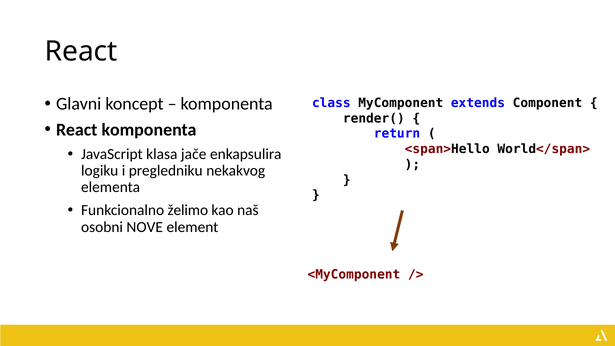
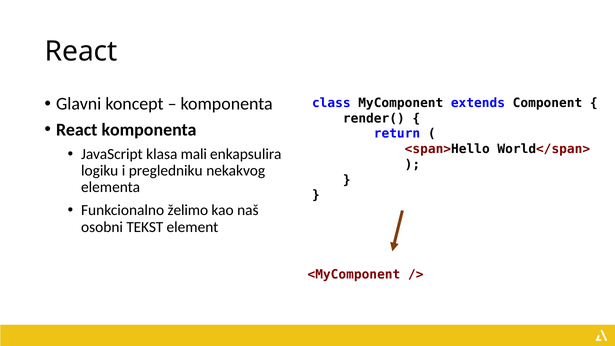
jače: jače -> mali (194, 154)
NOVE: NOVE -> TEKST (145, 227)
